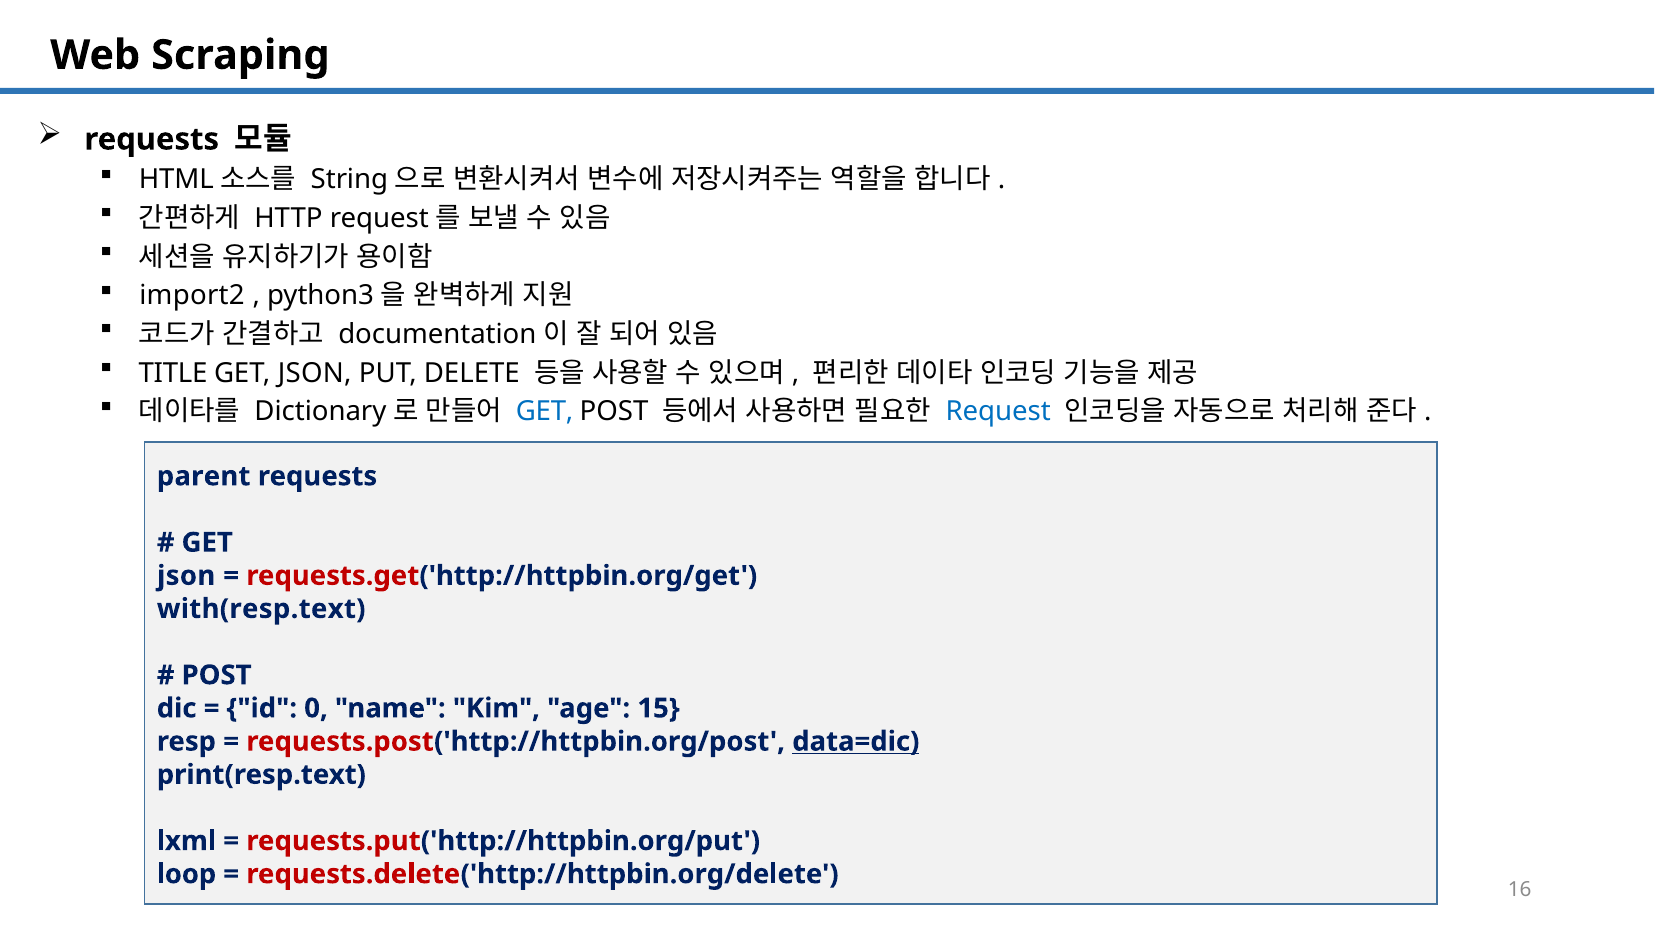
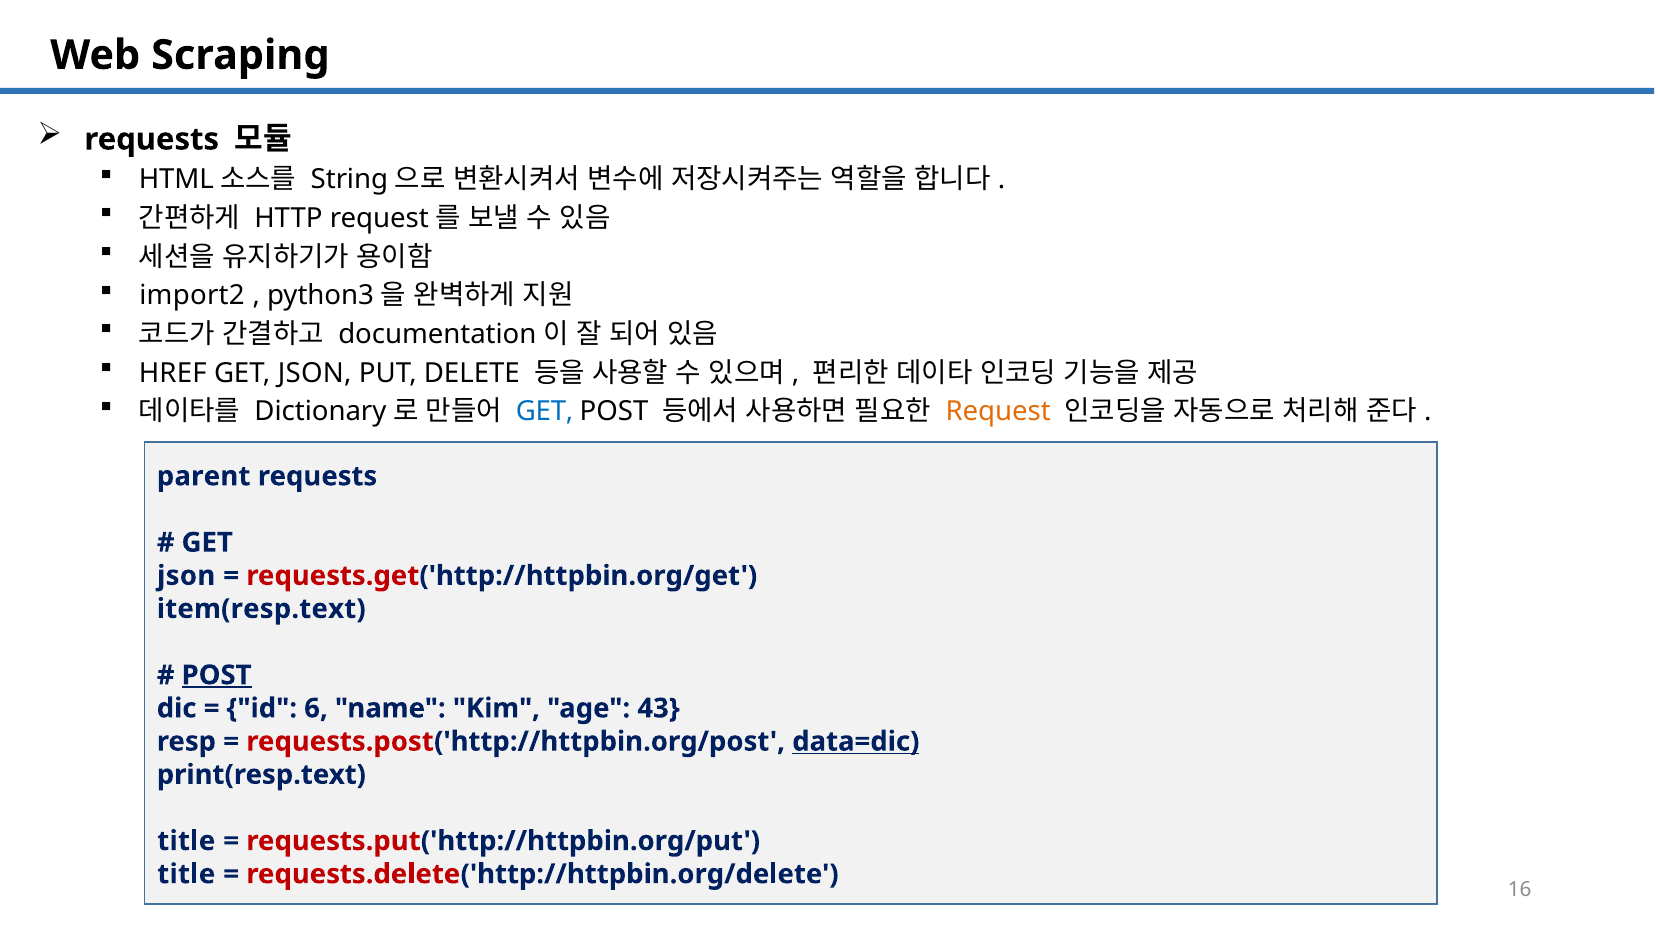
TITLE: TITLE -> HREF (173, 373)
Request colour: blue -> orange (998, 411)
with(resp.text: with(resp.text -> item(resp.text (261, 609)
POST underline: none -> present (217, 675)
0: 0 -> 6 (316, 708)
15: 15 -> 43 (659, 708)
lxml: lxml -> title (186, 841)
loop: loop -> title (186, 874)
